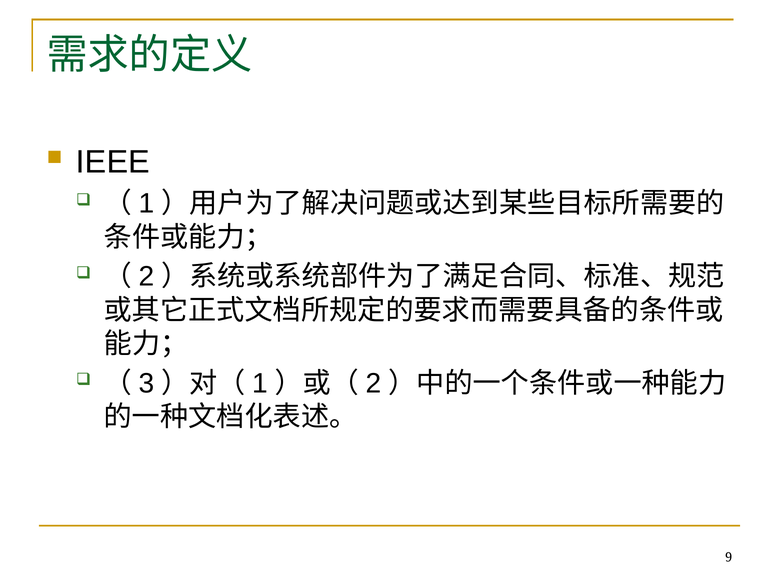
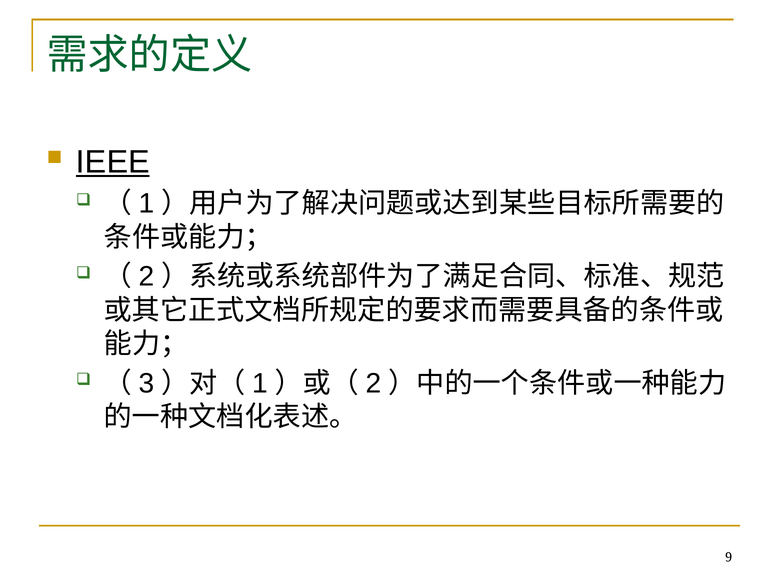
IEEE underline: none -> present (113, 162)
